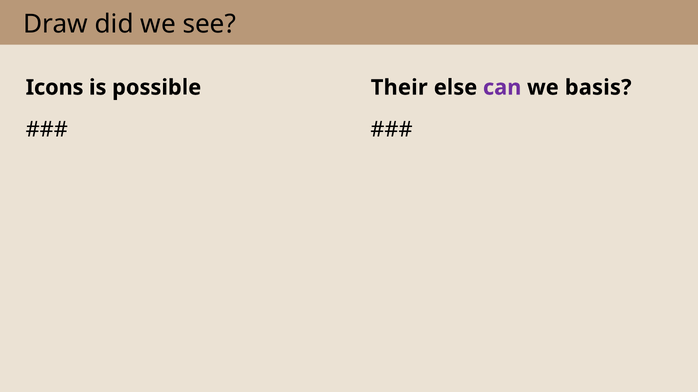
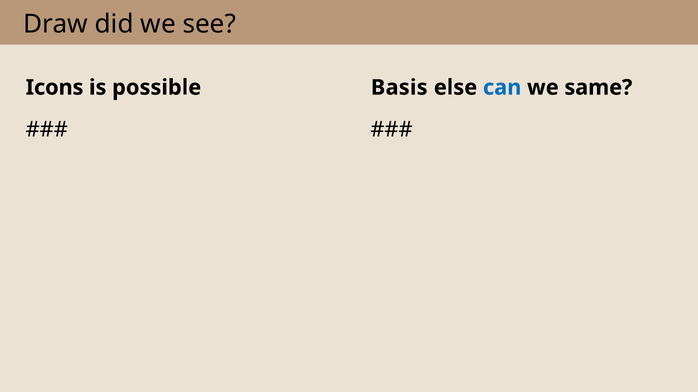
Their: Their -> Basis (399, 88)
can colour: purple -> blue (502, 88)
basis: basis -> same (598, 88)
